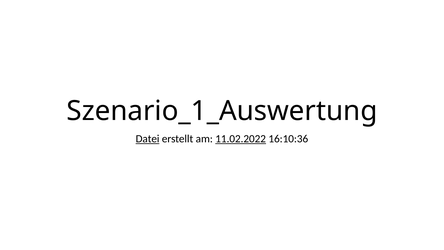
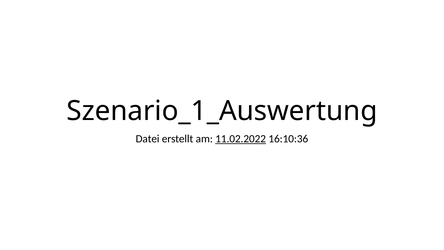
Datei underline: present -> none (148, 139)
